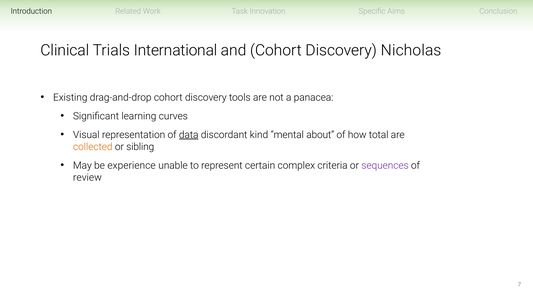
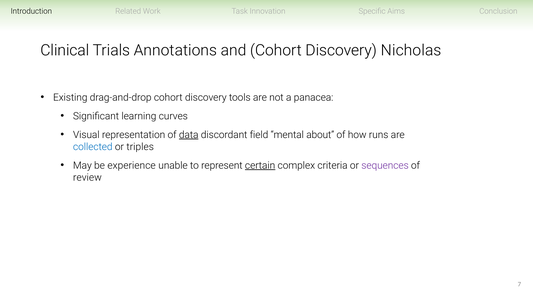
International: International -> Annotations (175, 50)
kind: kind -> field (259, 135)
total: total -> runs (379, 135)
collected colour: orange -> blue (93, 147)
sibling: sibling -> triples (140, 147)
certain underline: none -> present (260, 165)
